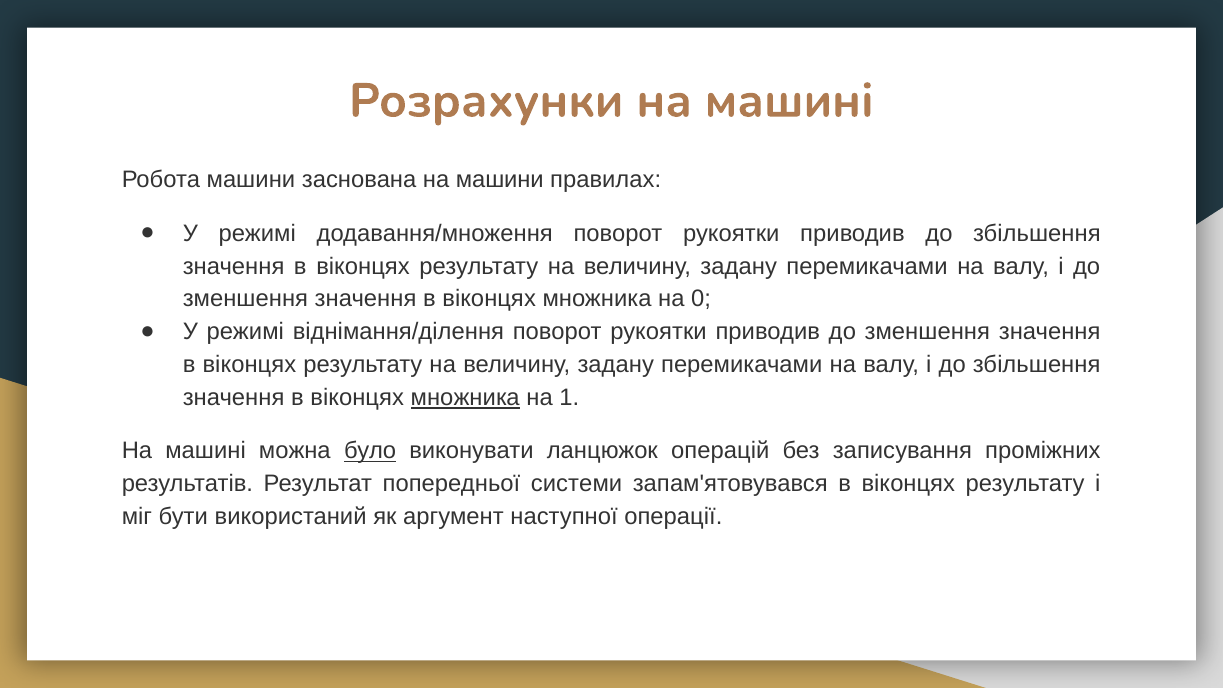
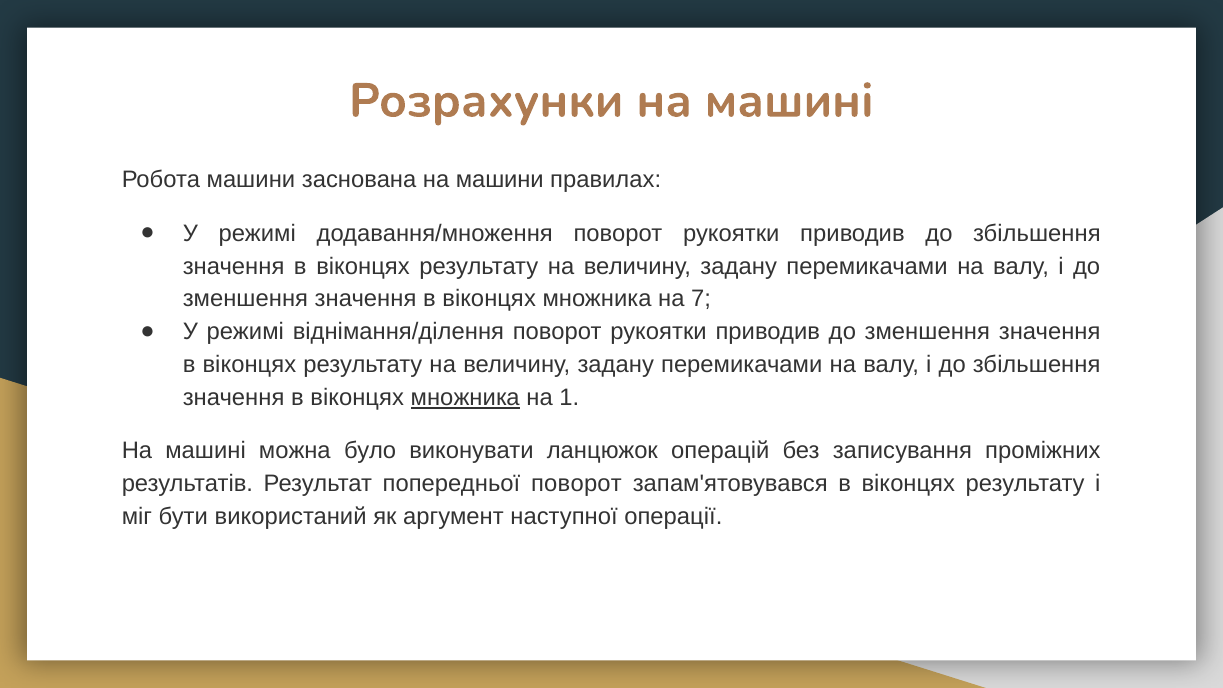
0: 0 -> 7 (701, 299)
було underline: present -> none (370, 451)
попередньої системи: системи -> поворот (576, 484)
